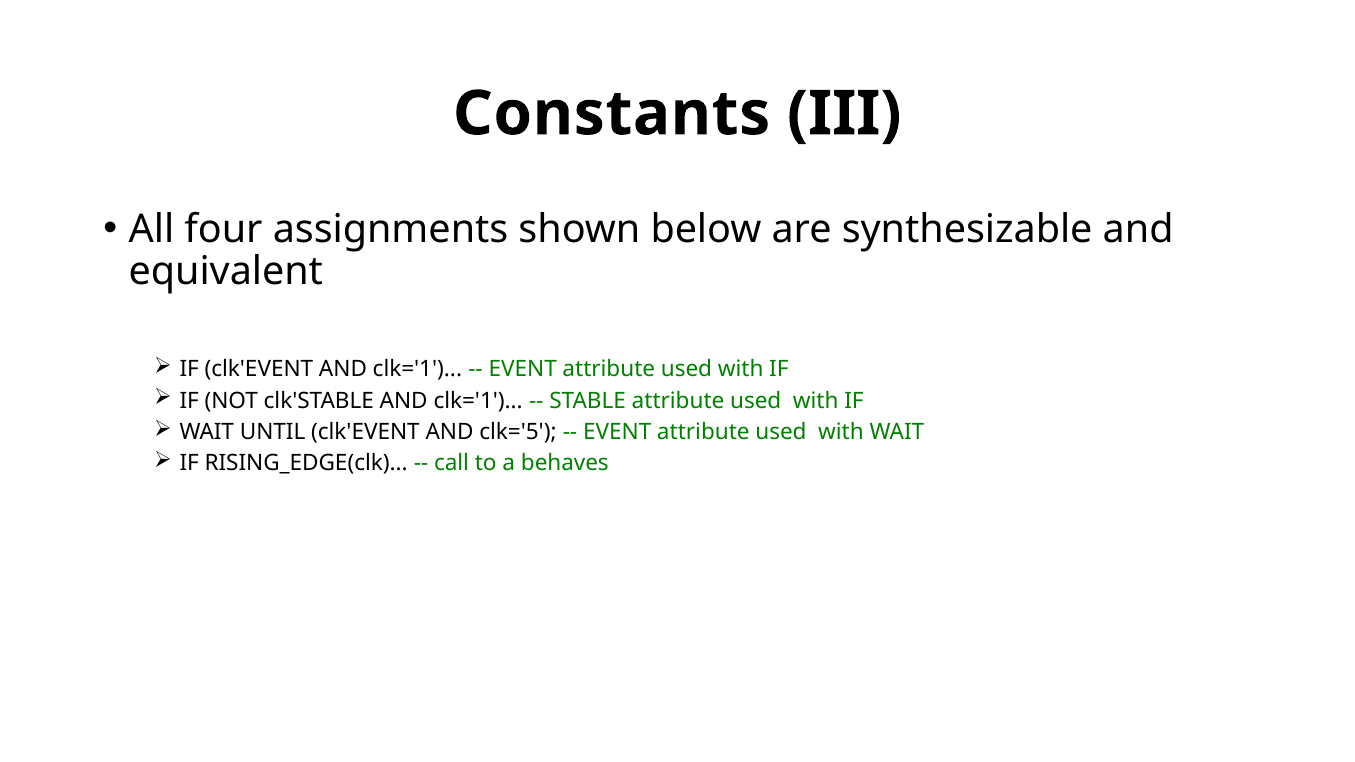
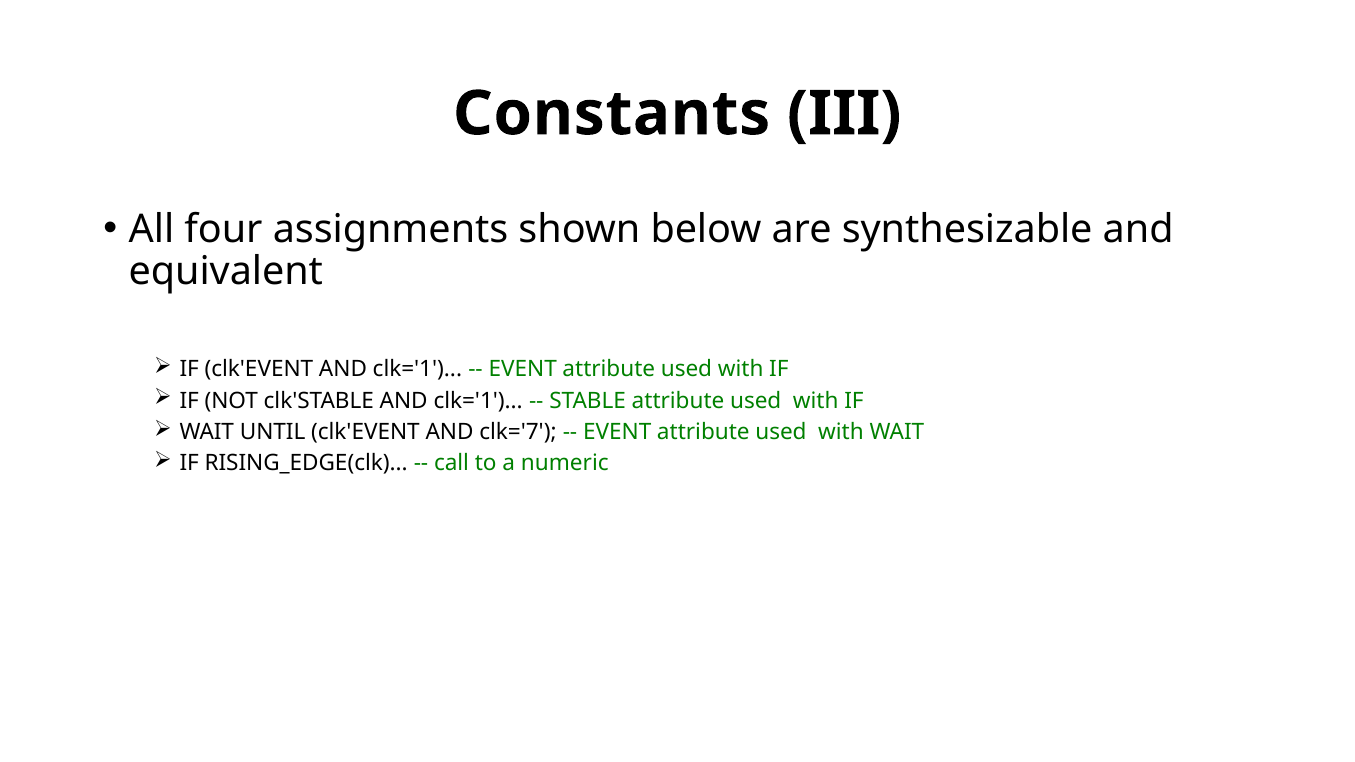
clk='5: clk='5 -> clk='7 (518, 432)
behaves: behaves -> numeric (565, 463)
